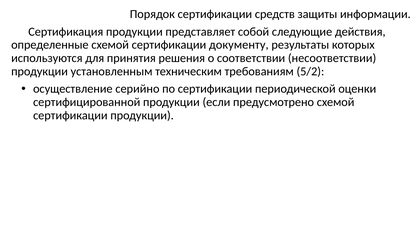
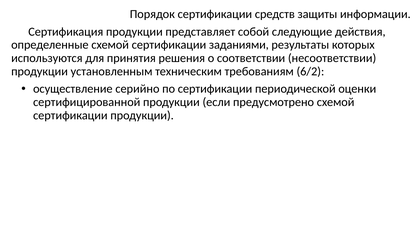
документу: документу -> заданиями (239, 45)
5/2: 5/2 -> 6/2 (310, 71)
